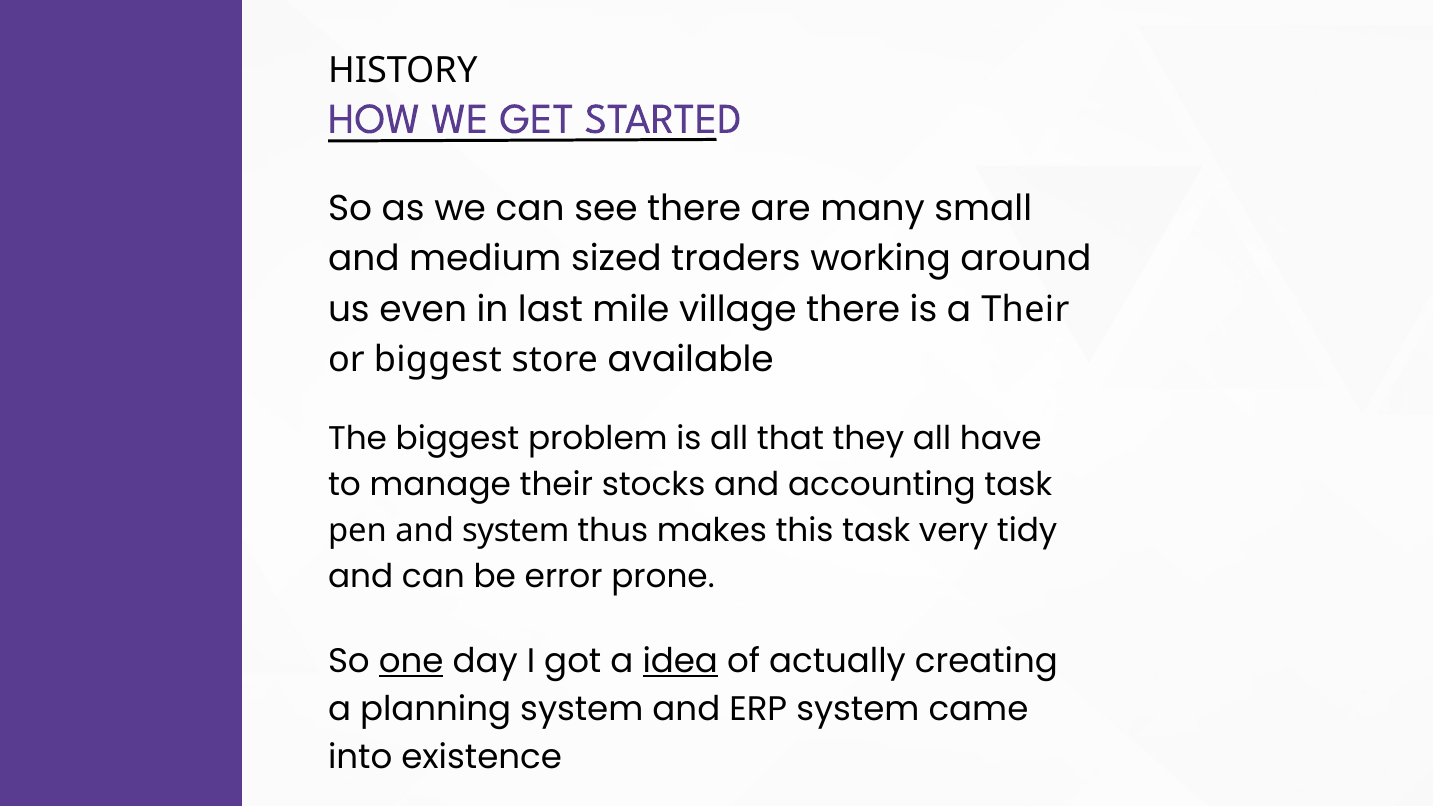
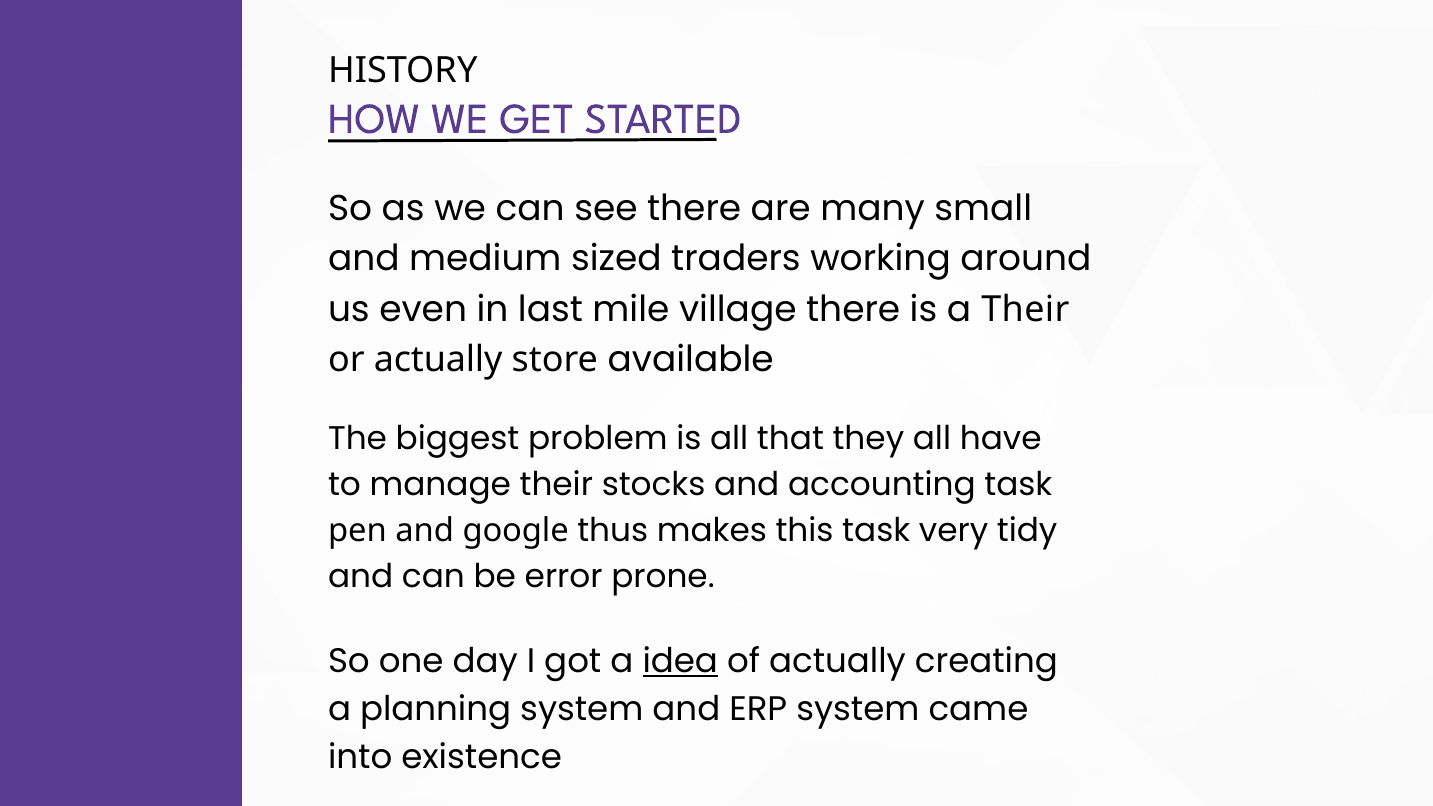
or biggest: biggest -> actually (438, 360)
and system: system -> google (516, 531)
one underline: present -> none (411, 661)
